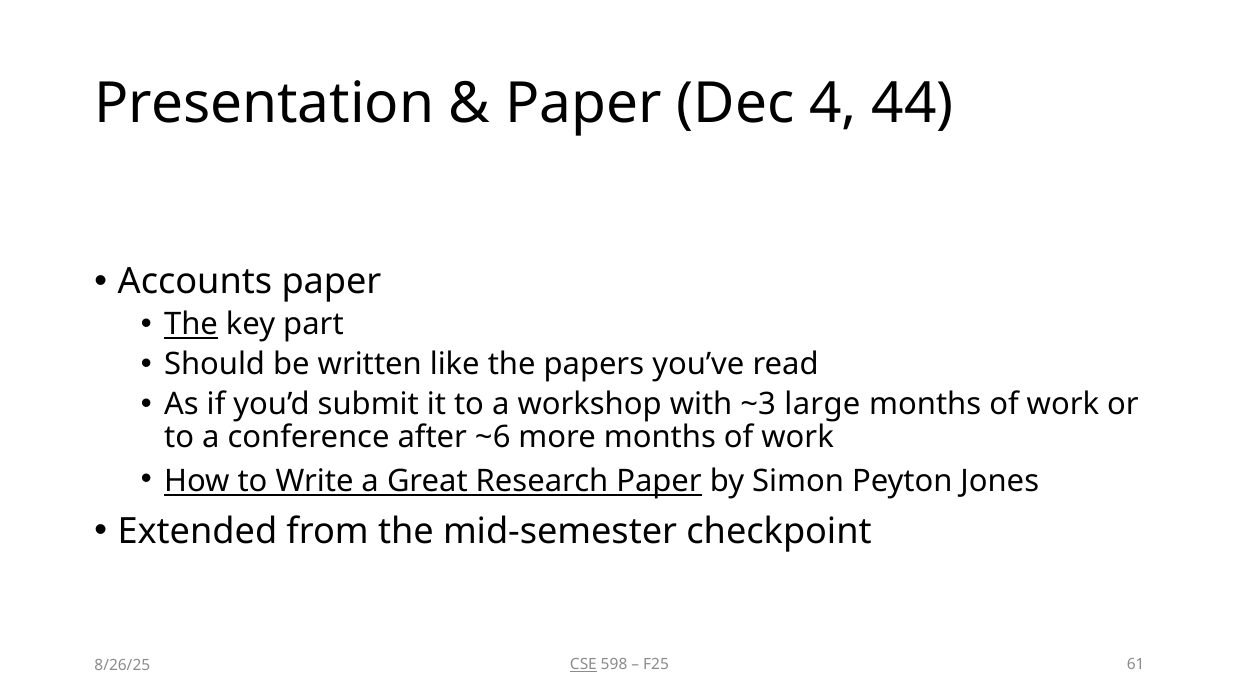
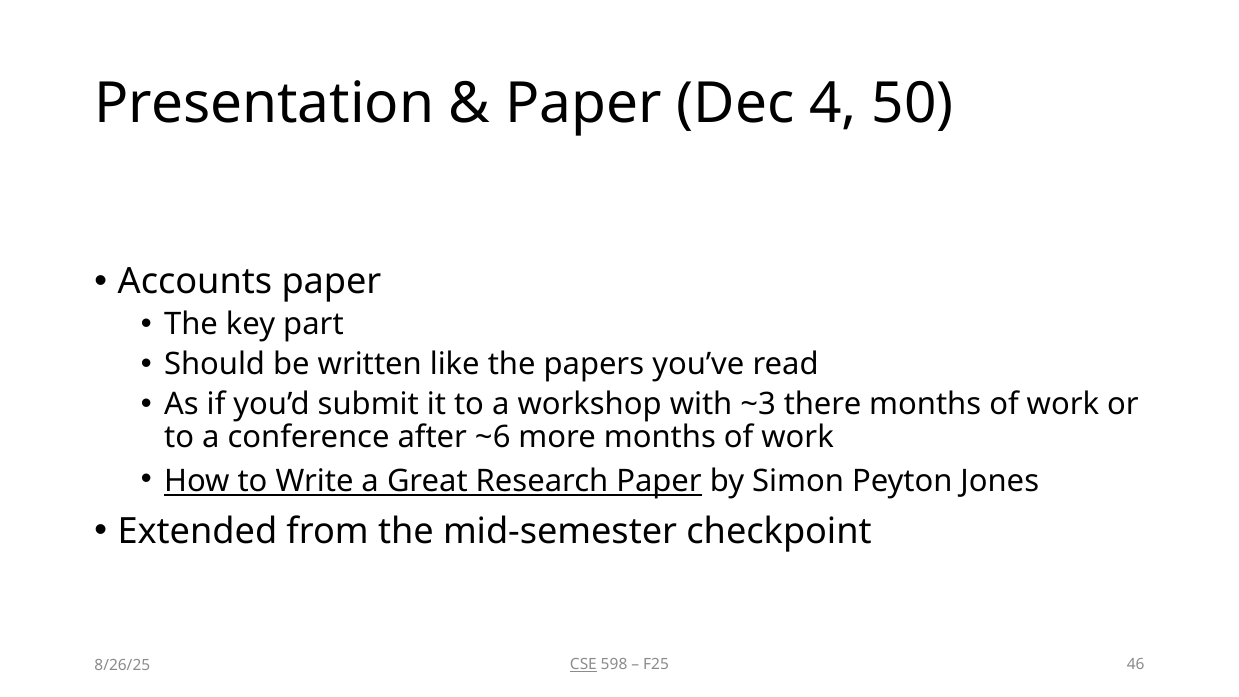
44: 44 -> 50 (913, 104)
The underline: present -> none (191, 324)
large: large -> there (823, 404)
61: 61 -> 46 (1136, 664)
